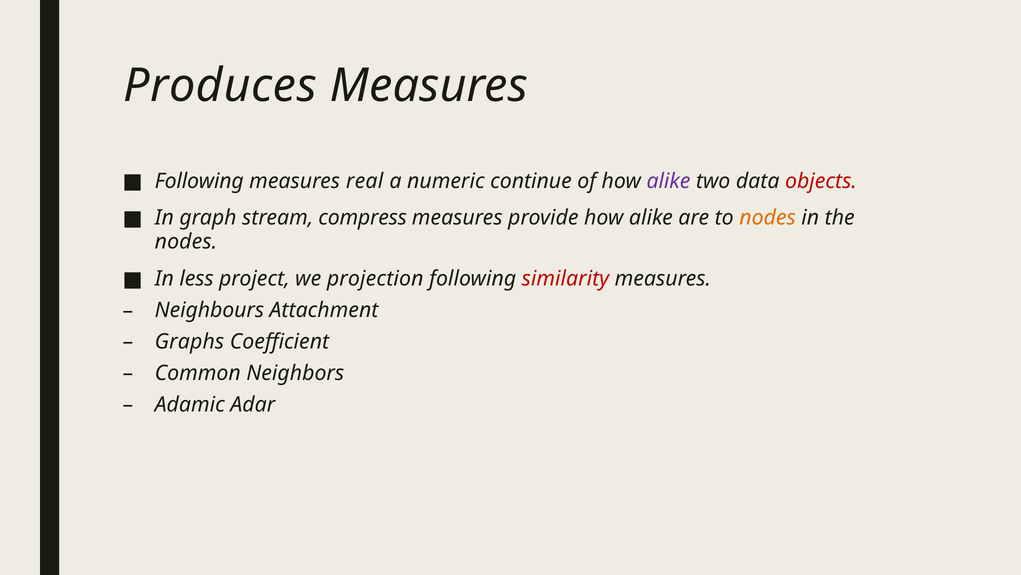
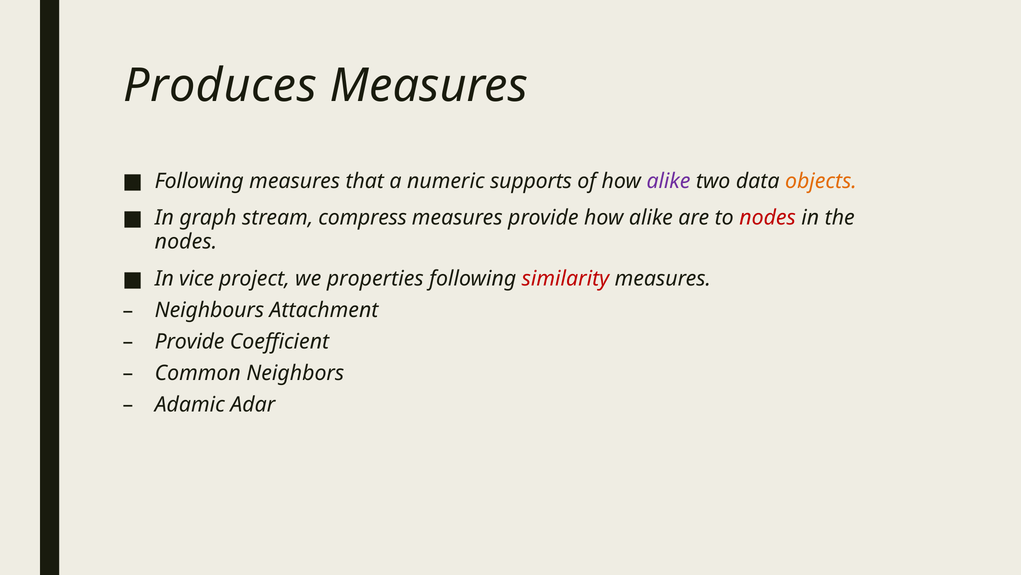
real: real -> that (365, 181)
continue: continue -> supports (531, 181)
objects colour: red -> orange (821, 181)
nodes colour: orange -> red (768, 218)
less: less -> vice (197, 278)
projection: projection -> properties (375, 278)
Graphs: Graphs -> Provide (190, 341)
